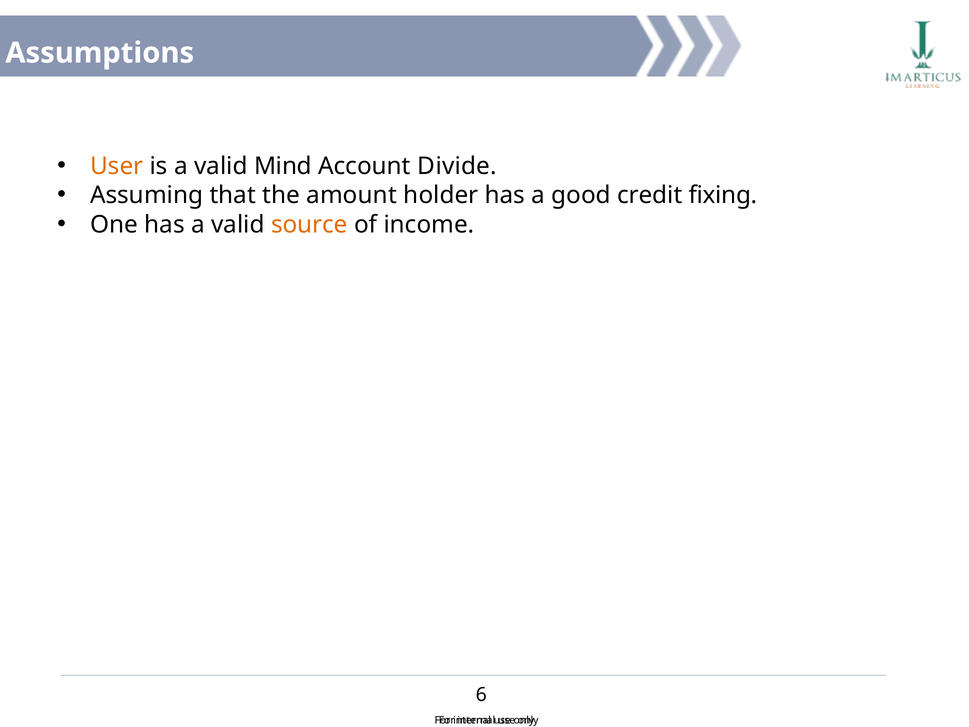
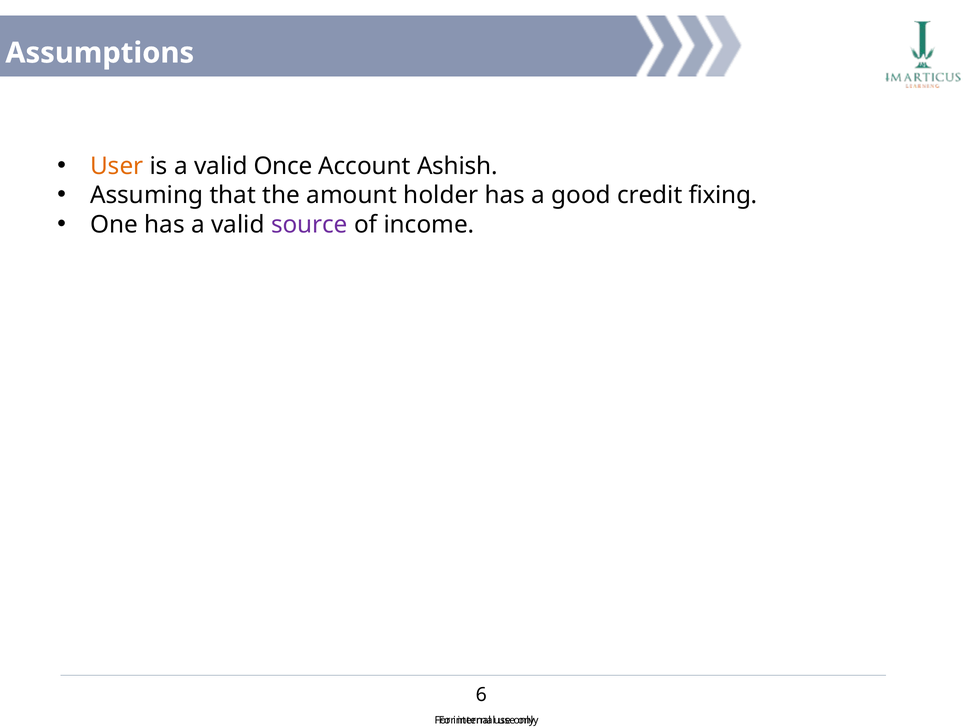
Mind: Mind -> Once (283, 166)
Divide: Divide -> Ashish (457, 166)
source colour: orange -> purple (309, 224)
